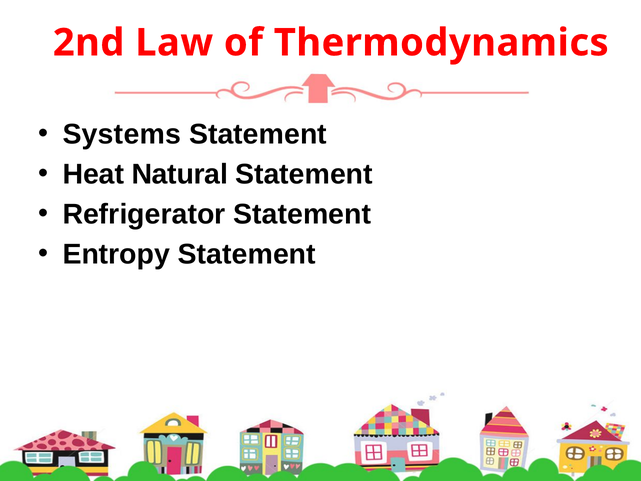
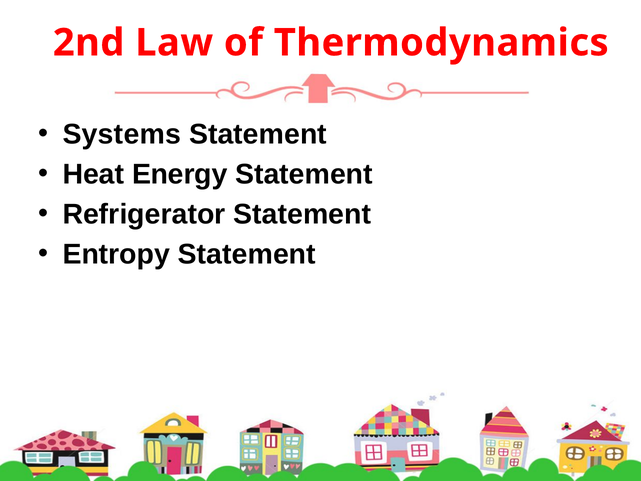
Natural: Natural -> Energy (180, 174)
